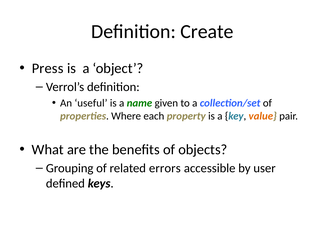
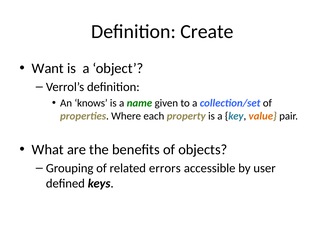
Press: Press -> Want (48, 68)
useful: useful -> knows (91, 103)
